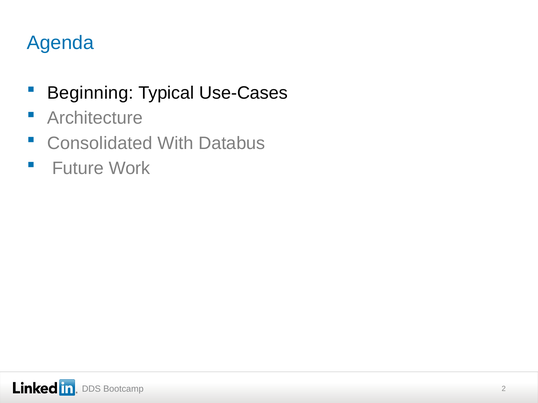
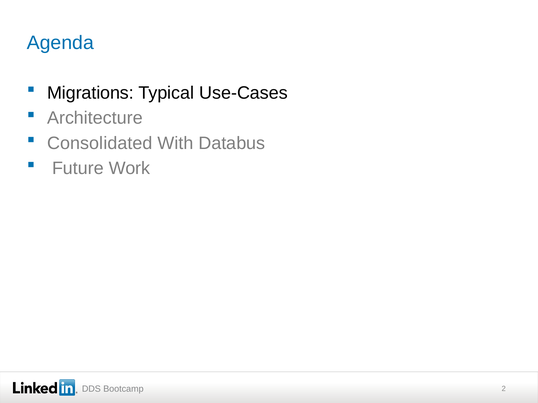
Beginning: Beginning -> Migrations (90, 93)
